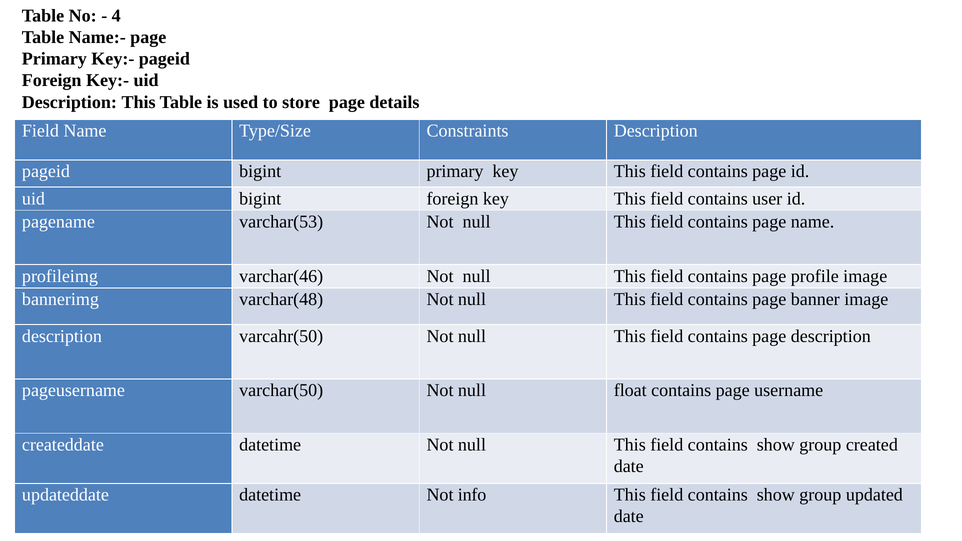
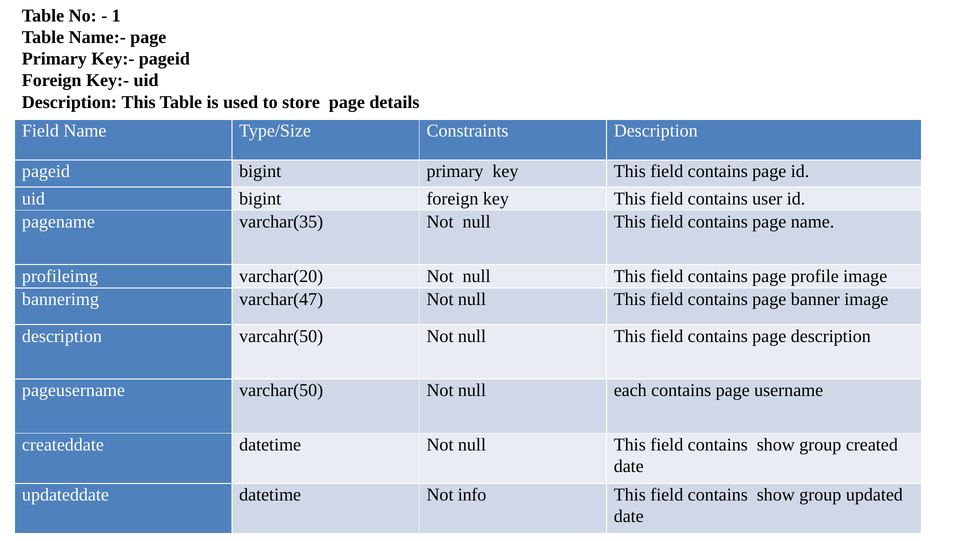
4: 4 -> 1 (116, 16)
varchar(53: varchar(53 -> varchar(35 (281, 222)
varchar(46: varchar(46 -> varchar(20 (281, 276)
varchar(48: varchar(48 -> varchar(47 (281, 299)
float: float -> each (630, 391)
